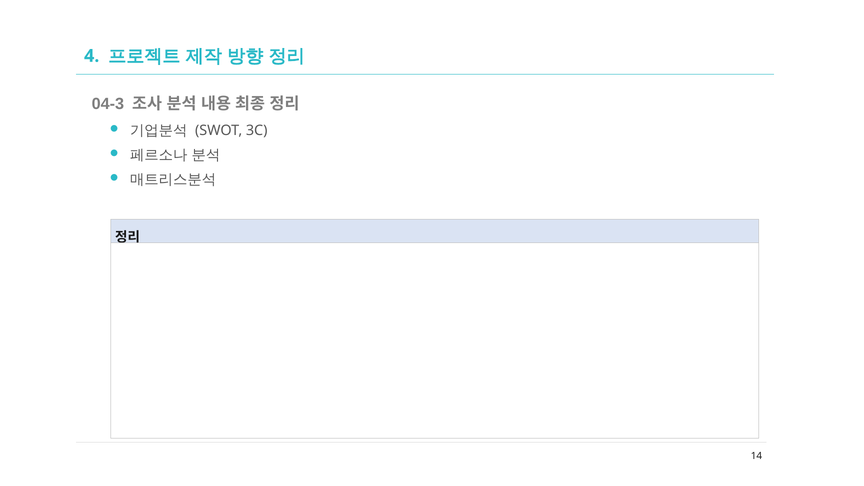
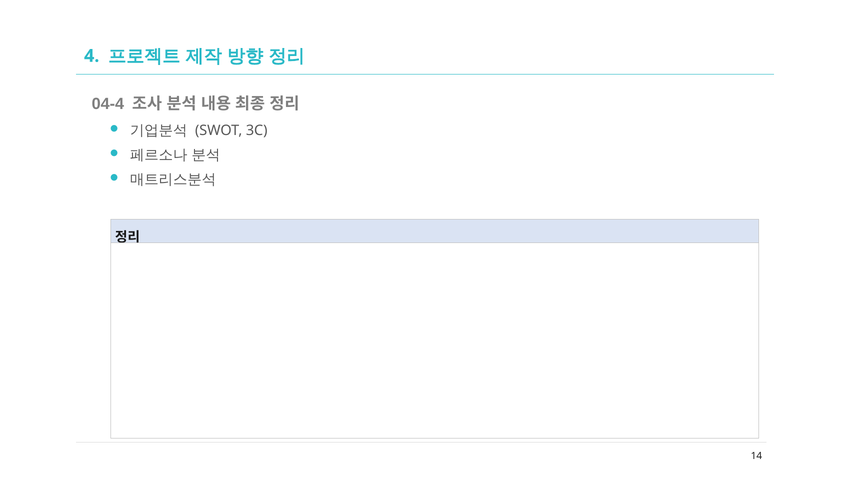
04-3: 04-3 -> 04-4 (108, 104)
